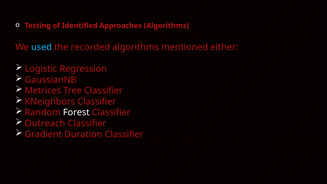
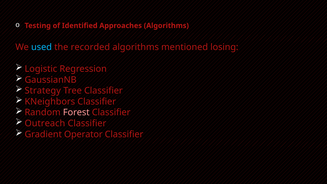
either: either -> losing (224, 47)
Metrices: Metrices -> Strategy (43, 91)
Forest colour: white -> pink (76, 112)
Duration: Duration -> Operator (83, 134)
